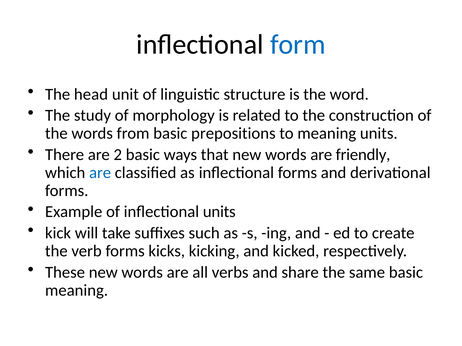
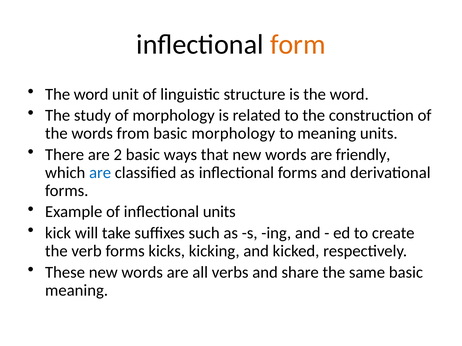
form colour: blue -> orange (298, 45)
head: head -> word (91, 94)
basic prepositions: prepositions -> morphology (233, 134)
